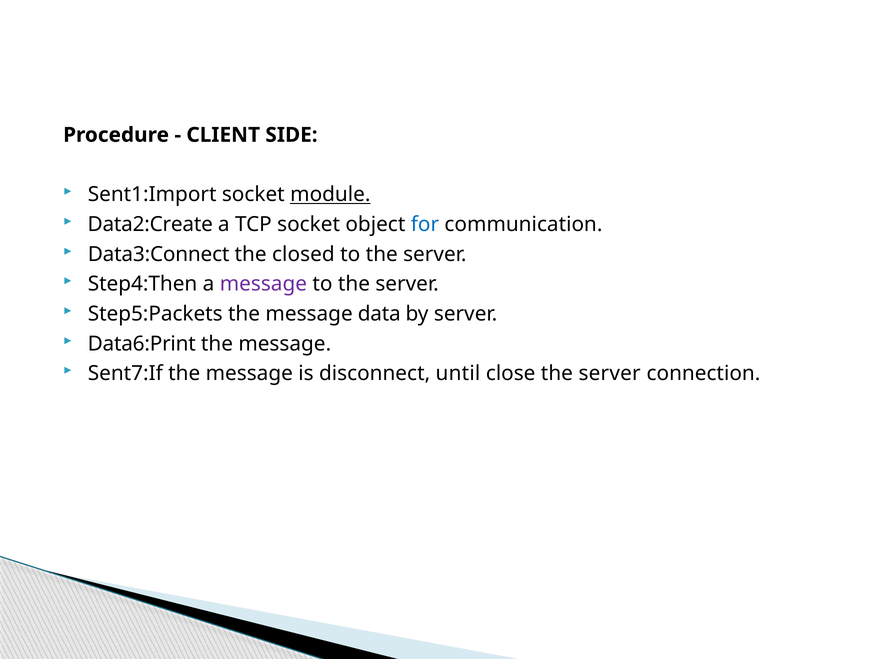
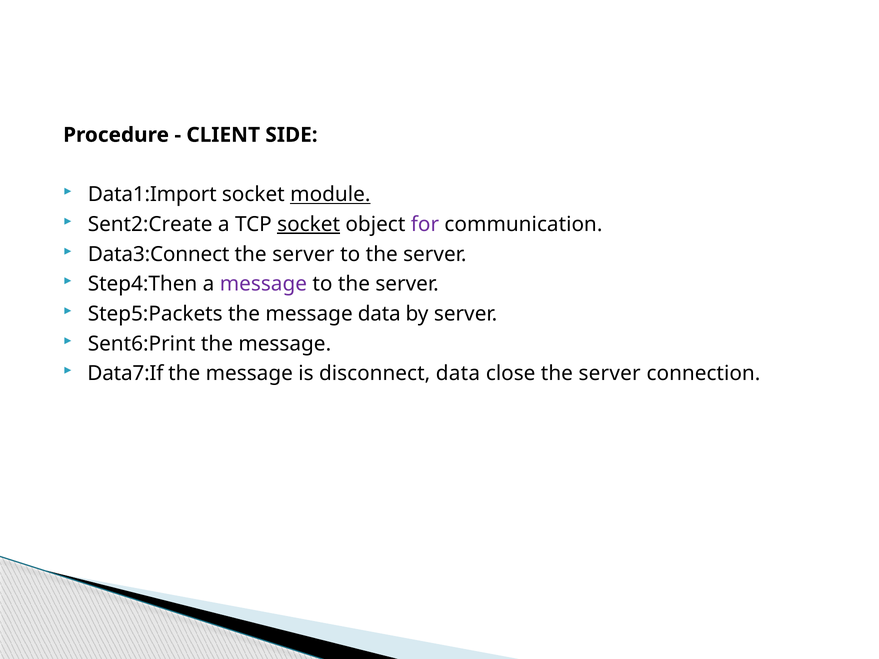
Sent1:Import: Sent1:Import -> Data1:Import (152, 195)
Data2:Create: Data2:Create -> Sent2:Create (150, 224)
socket underline: none -> present (309, 224)
for colour: blue -> purple (425, 224)
closed: closed -> server (303, 254)
Data6:Print: Data6:Print -> Sent6:Print (142, 344)
Sent7:If: Sent7:If -> Data7:If (125, 374)
disconnect until: until -> data (458, 374)
